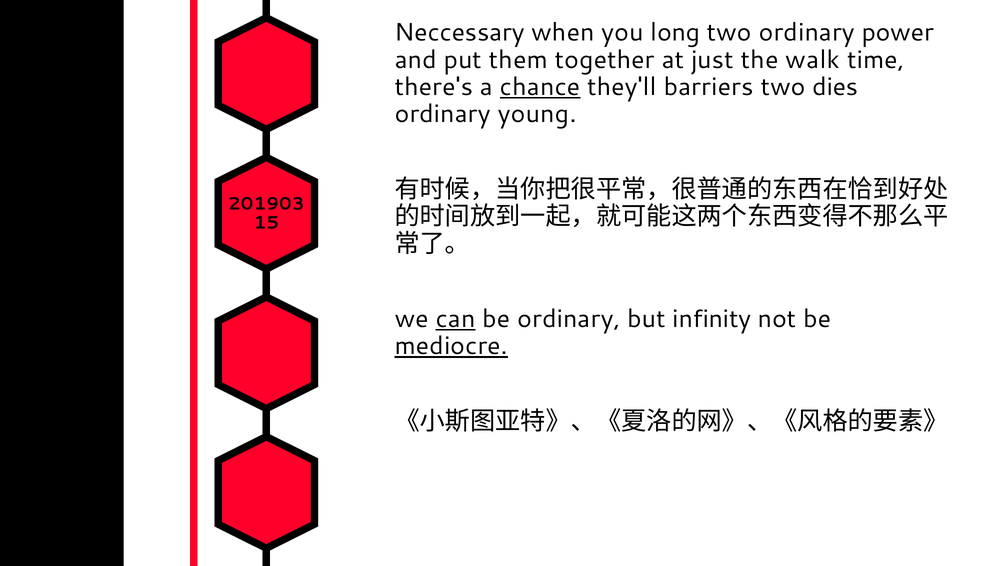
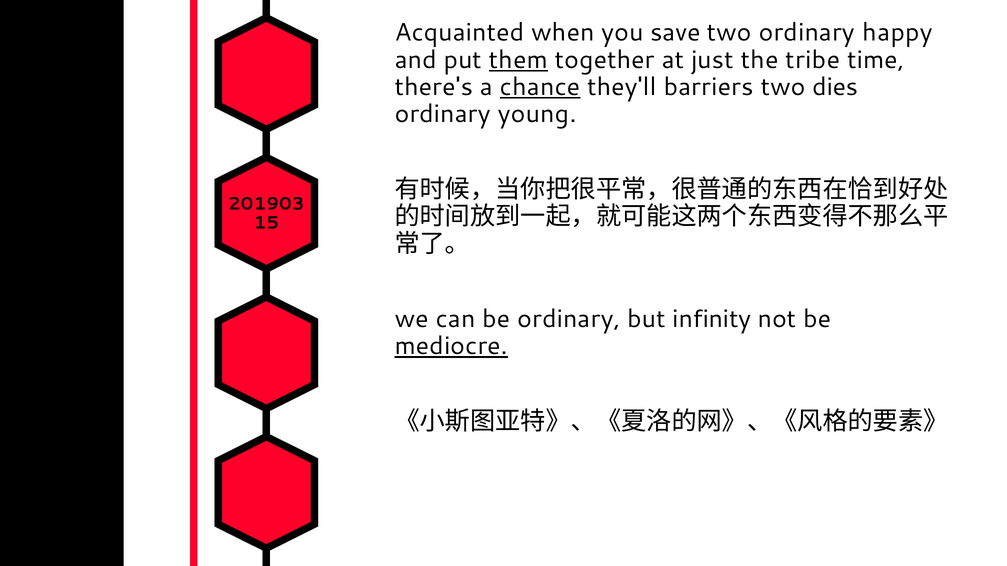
Neccessary: Neccessary -> Acquainted (459, 33)
long: long -> save (675, 33)
power: power -> happy (898, 33)
them underline: none -> present (518, 60)
walk: walk -> tribe (813, 60)
can underline: present -> none (456, 319)
